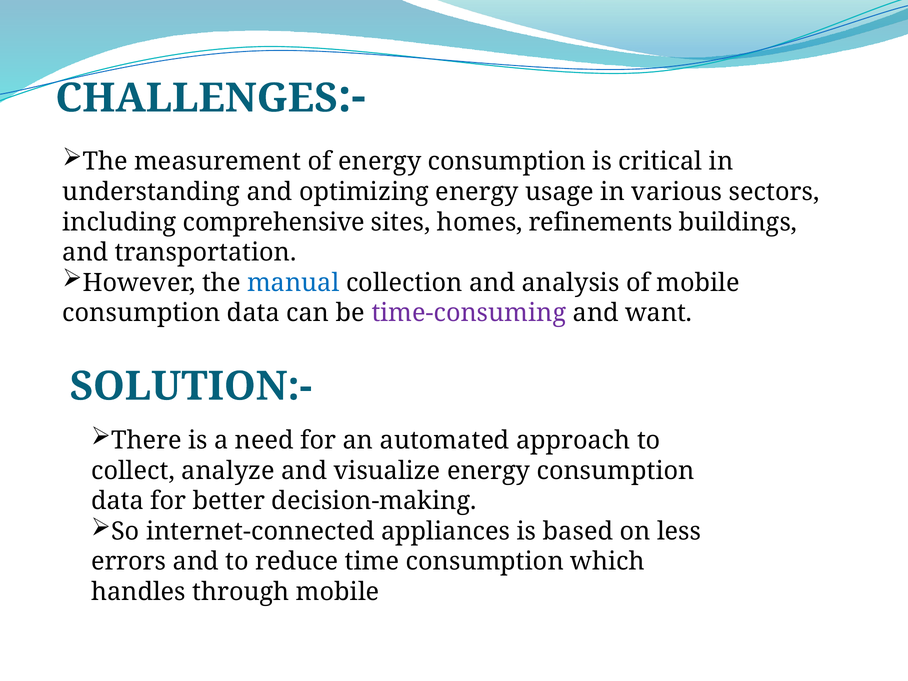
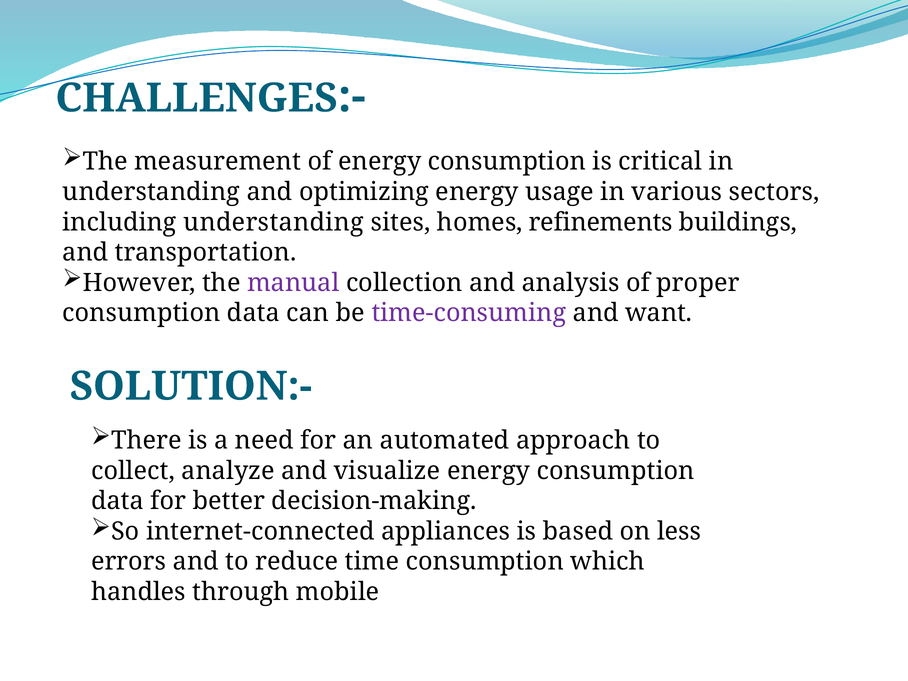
including comprehensive: comprehensive -> understanding (274, 222)
manual colour: blue -> purple (293, 283)
of mobile: mobile -> proper (698, 283)
